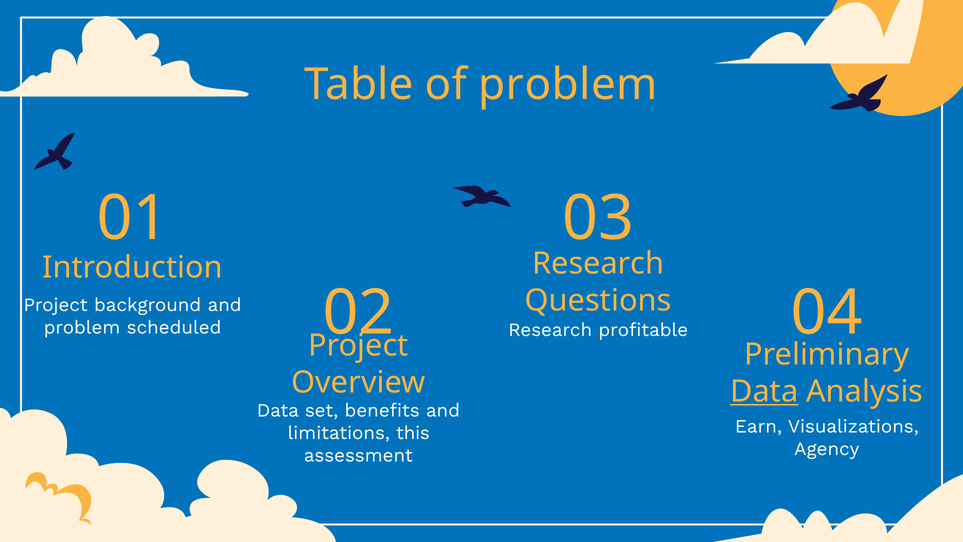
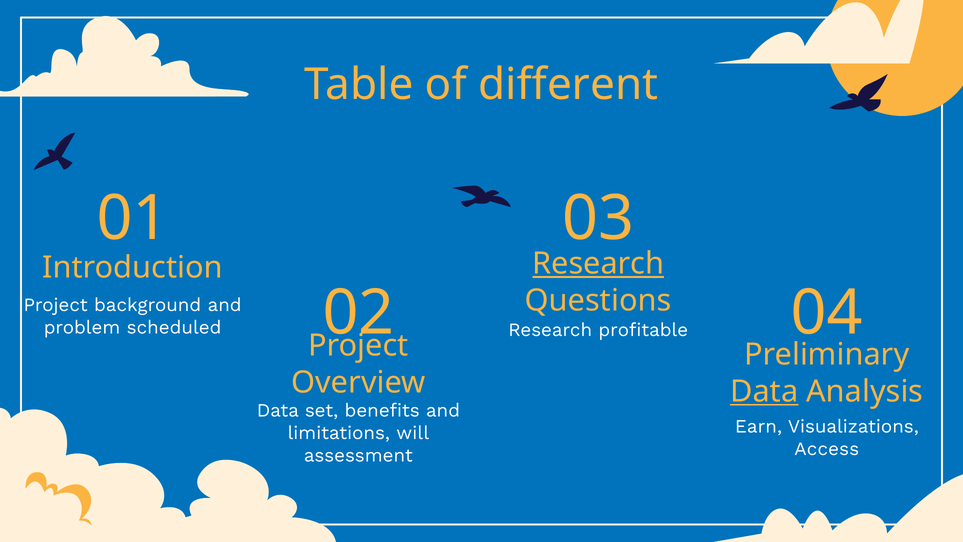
of problem: problem -> different (568, 85)
Research underline: none -> present (598, 264)
this: this -> will (413, 433)
Agency: Agency -> Access (827, 449)
